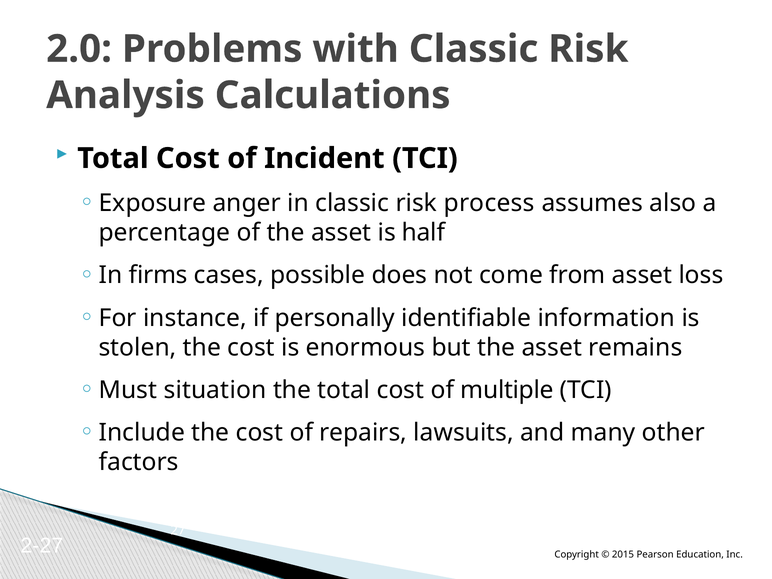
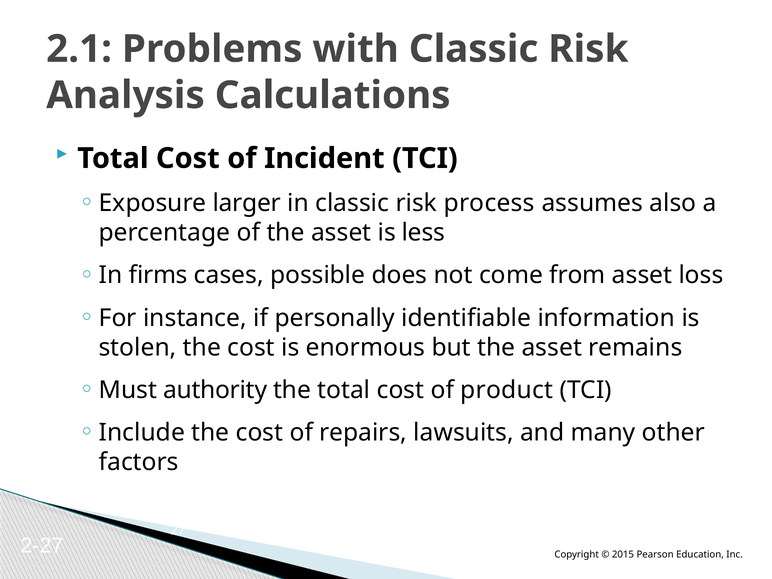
2.0: 2.0 -> 2.1 (79, 49)
anger: anger -> larger (247, 203)
half: half -> less (423, 233)
situation: situation -> authority (215, 390)
multiple: multiple -> product (507, 390)
